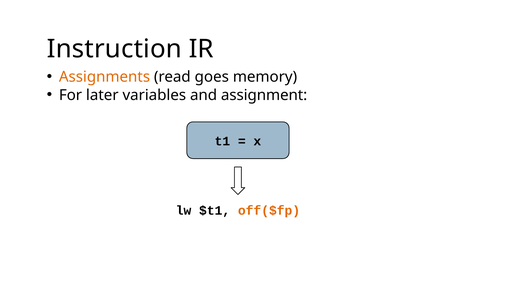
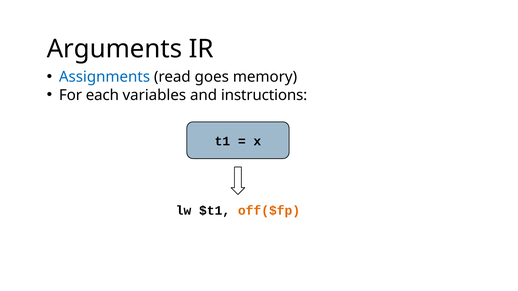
Instruction: Instruction -> Arguments (114, 49)
Assignments colour: orange -> blue (104, 77)
later: later -> each (102, 95)
assignment: assignment -> instructions (264, 95)
